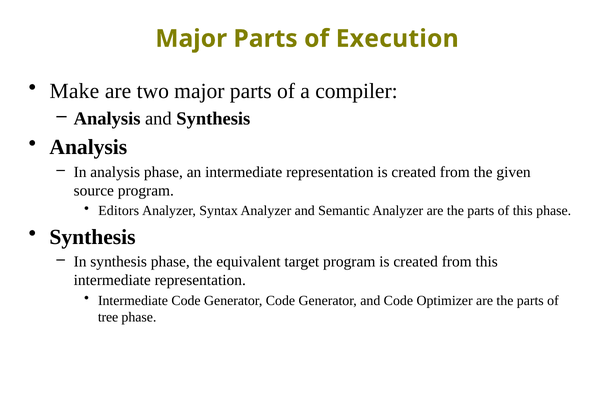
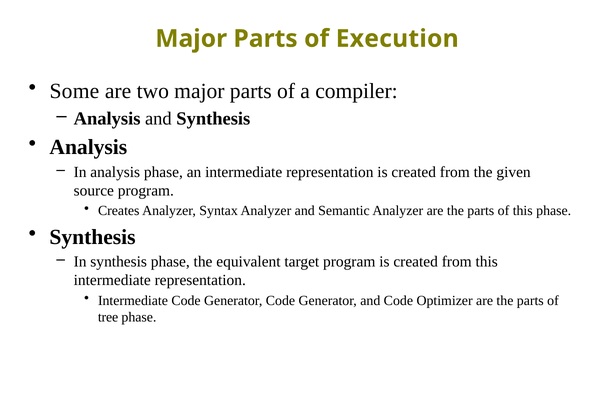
Make: Make -> Some (74, 91)
Editors: Editors -> Creates (119, 211)
